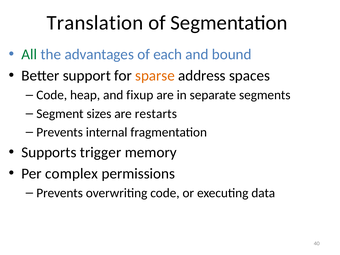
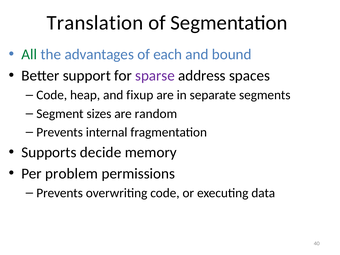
sparse colour: orange -> purple (155, 76)
restarts: restarts -> random (156, 114)
trigger: trigger -> decide (101, 152)
complex: complex -> problem (72, 174)
